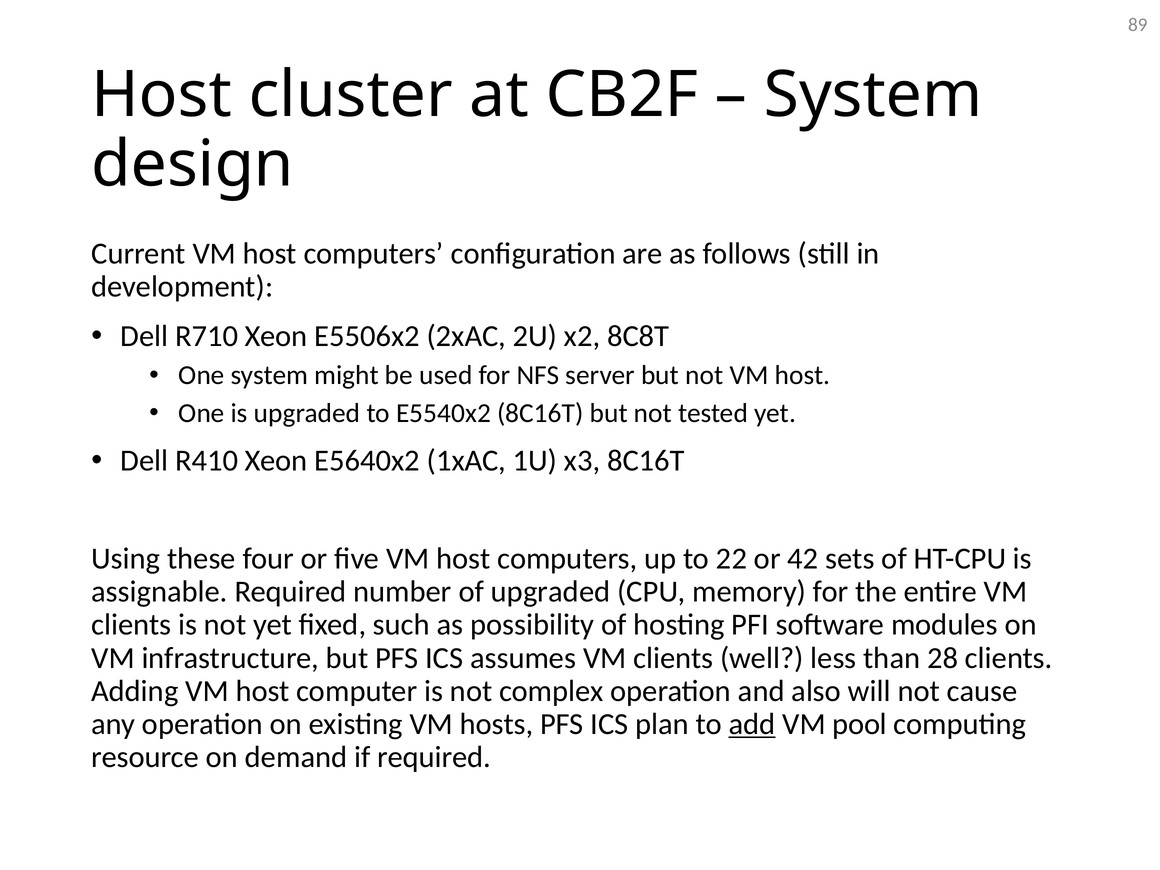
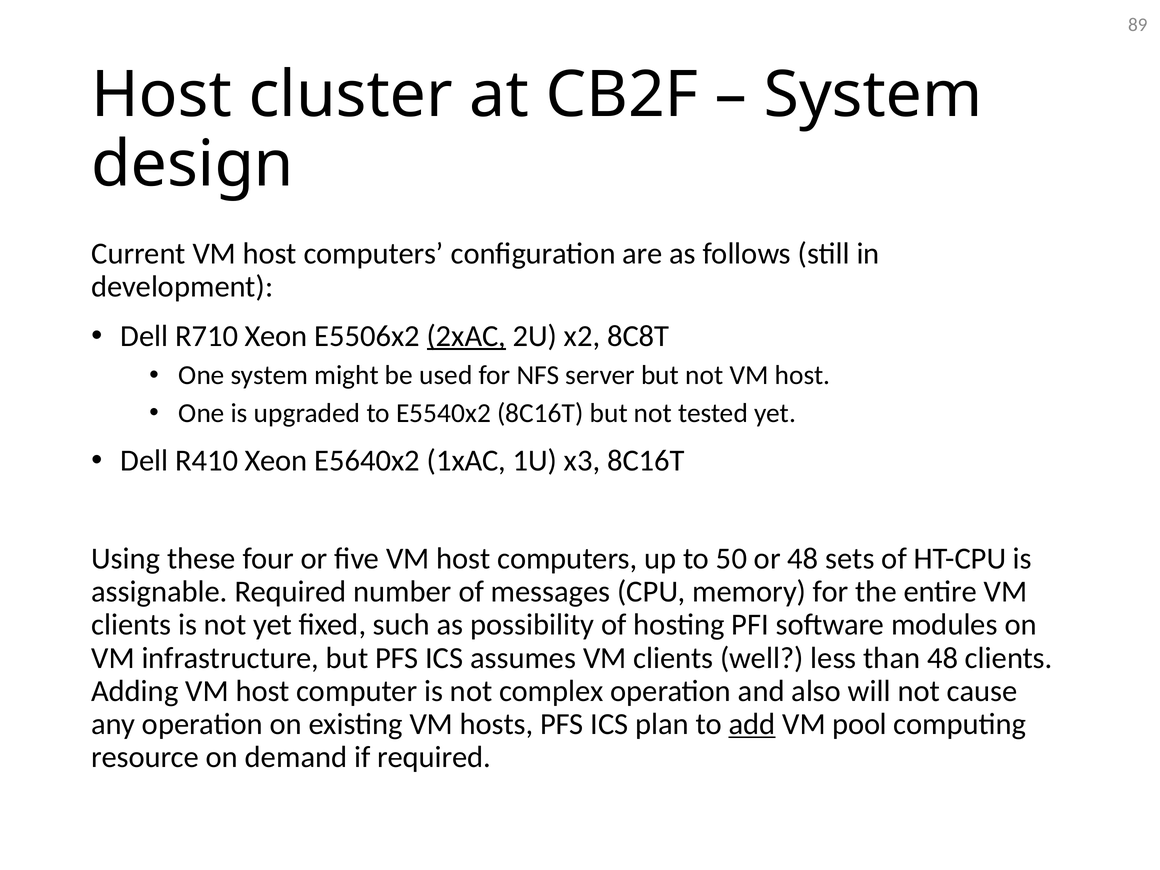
2xAC underline: none -> present (466, 336)
22: 22 -> 50 (731, 559)
or 42: 42 -> 48 (803, 559)
of upgraded: upgraded -> messages (551, 592)
than 28: 28 -> 48 (943, 658)
